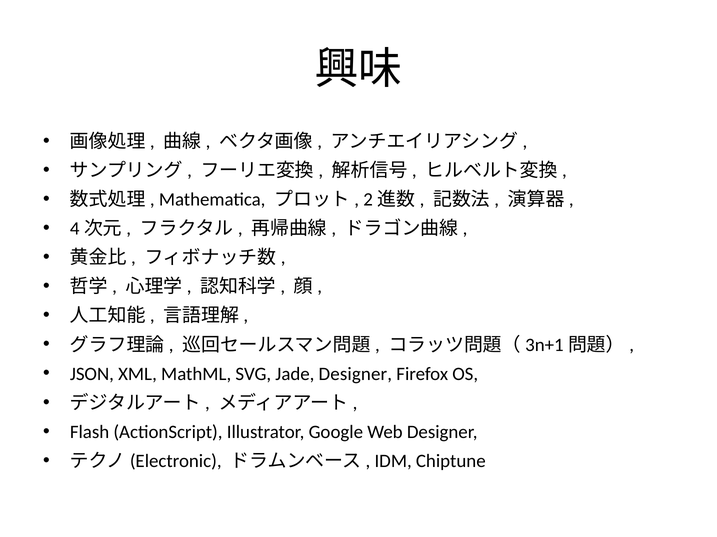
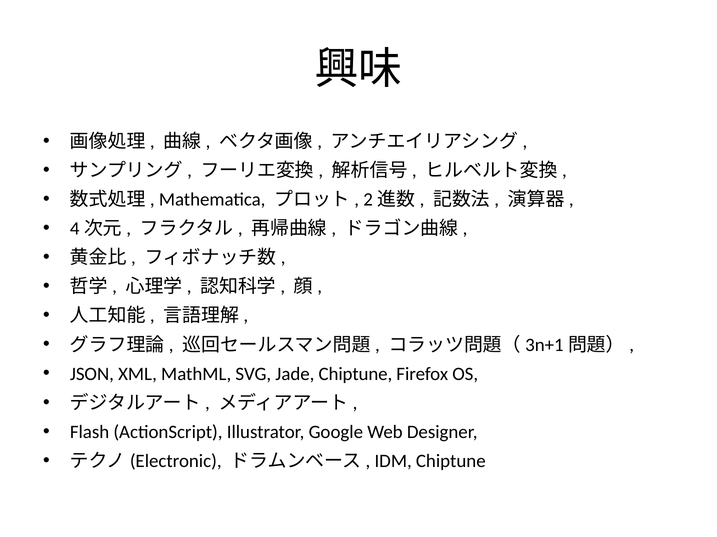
Jade Designer: Designer -> Chiptune (355, 374)
